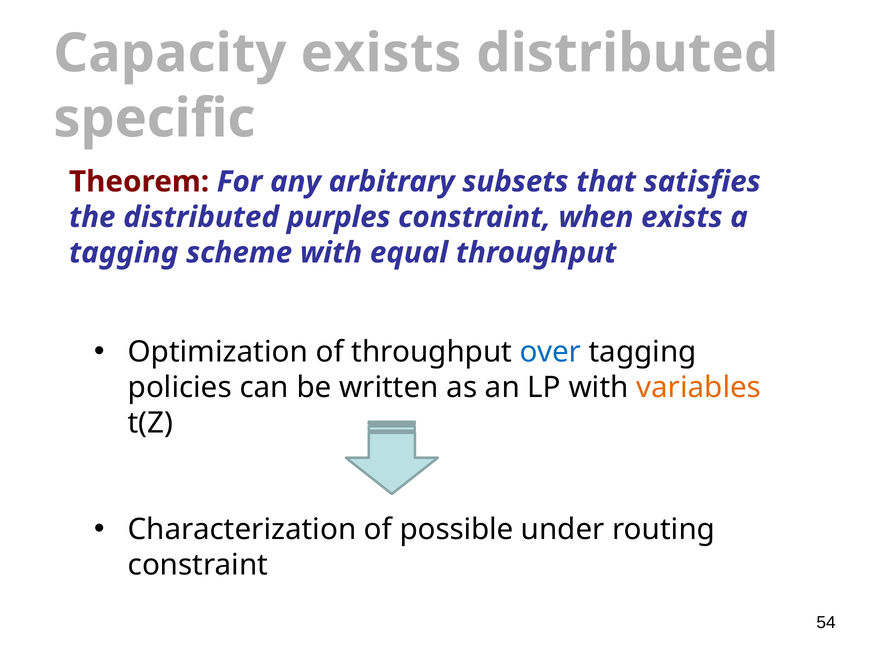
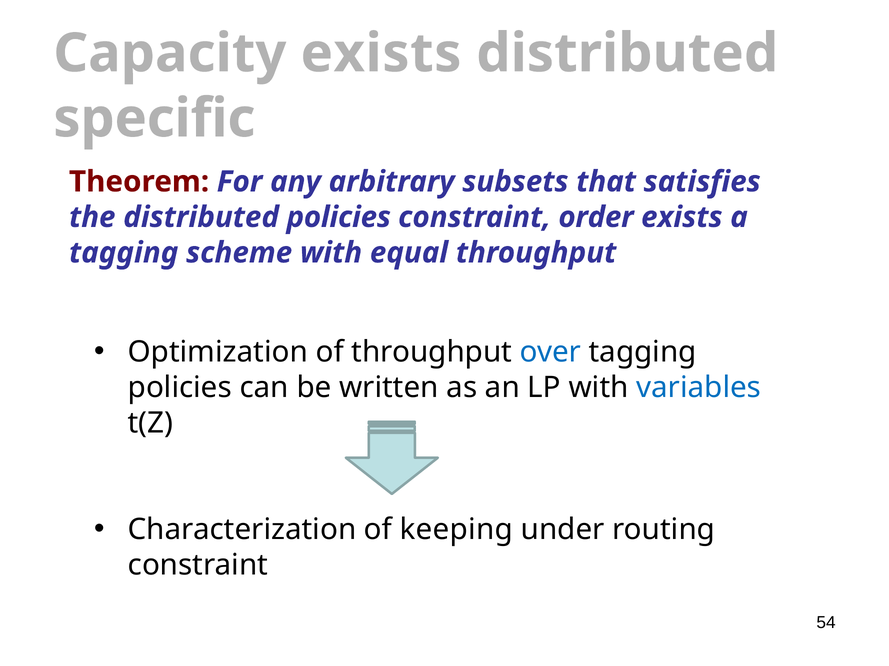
distributed purples: purples -> policies (339, 217)
when: when -> order (596, 217)
variables colour: orange -> blue (699, 388)
possible: possible -> keeping (456, 530)
